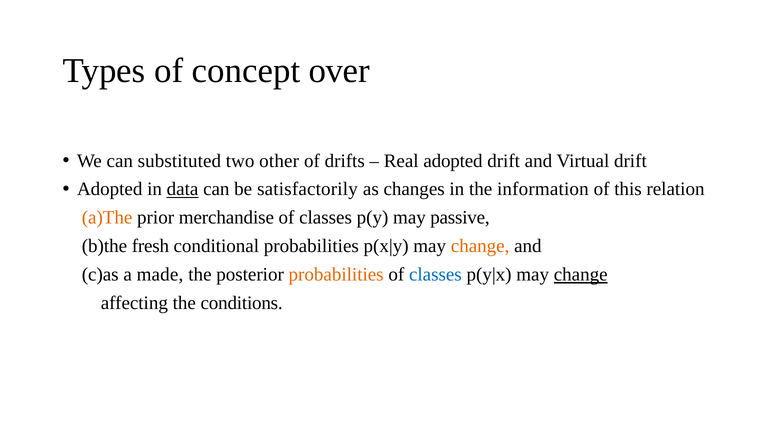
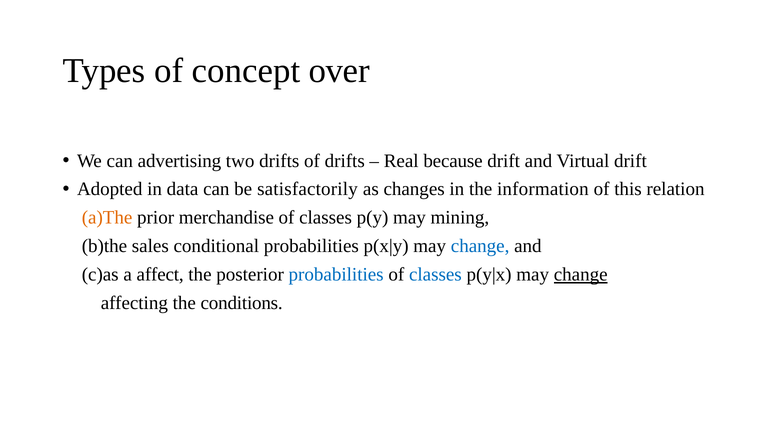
substituted: substituted -> advertising (179, 161)
two other: other -> drifts (279, 161)
Real adopted: adopted -> because (453, 161)
data underline: present -> none (183, 189)
passive: passive -> mining (460, 218)
fresh: fresh -> sales (150, 246)
change colour: orange -> blue (480, 246)
made: made -> affect (160, 275)
probabilities colour: orange -> blue (336, 275)
